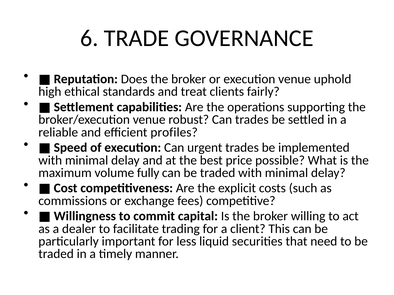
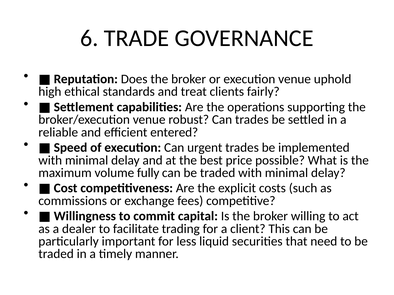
profiles: profiles -> entered (174, 132)
